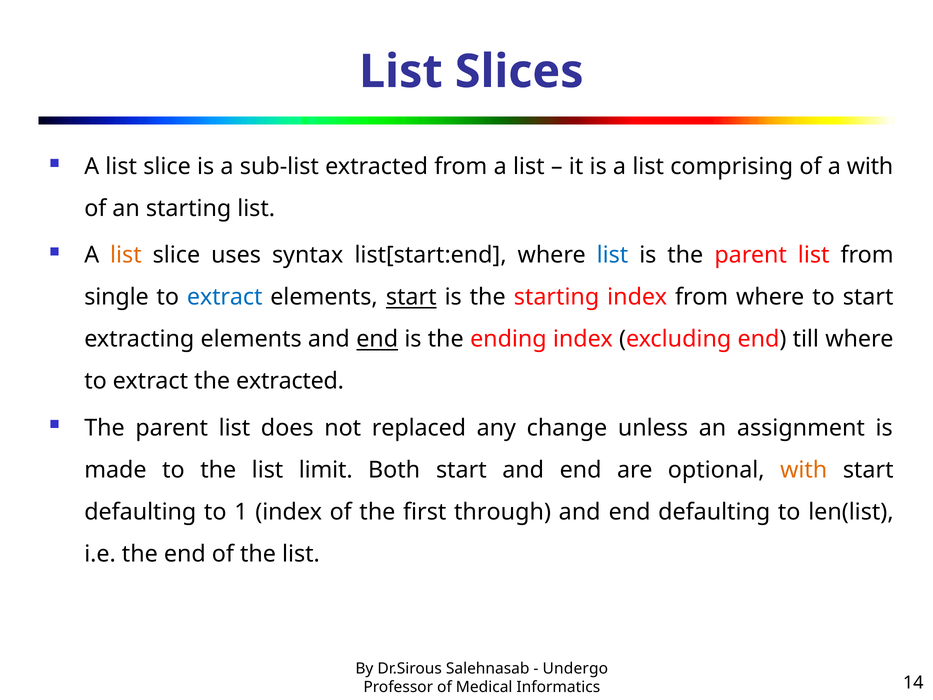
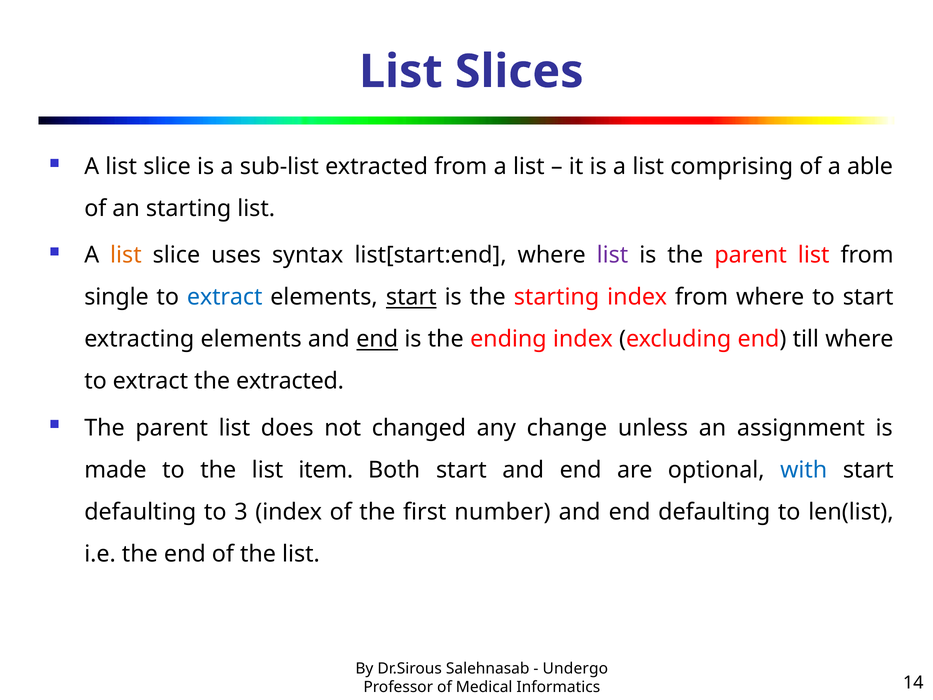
a with: with -> able (870, 166)
list colour: blue -> purple (613, 255)
replaced: replaced -> changed (419, 428)
limit: limit -> item (326, 470)
with colour: orange -> blue (804, 470)
1: 1 -> 3 (241, 512)
through: through -> number (502, 512)
